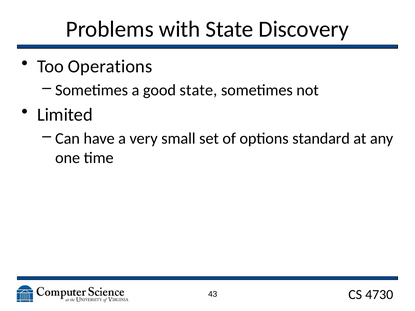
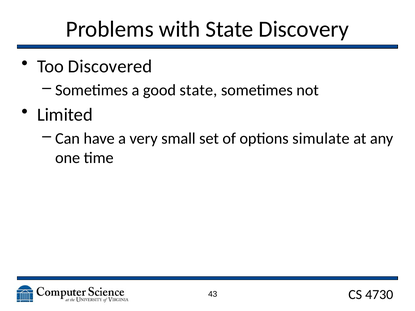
Operations: Operations -> Discovered (110, 66)
standard: standard -> simulate (321, 139)
